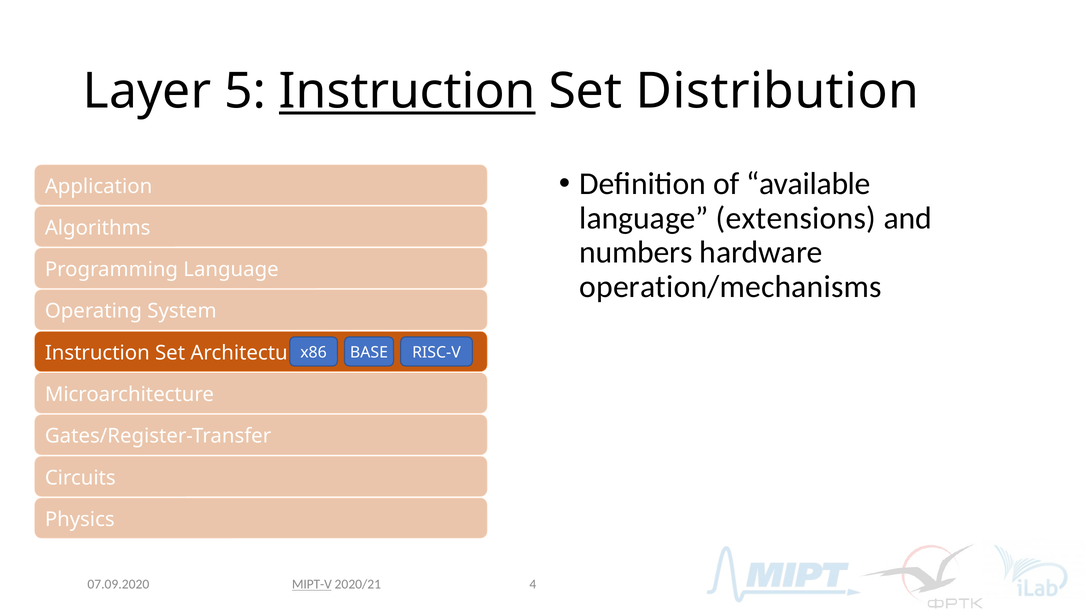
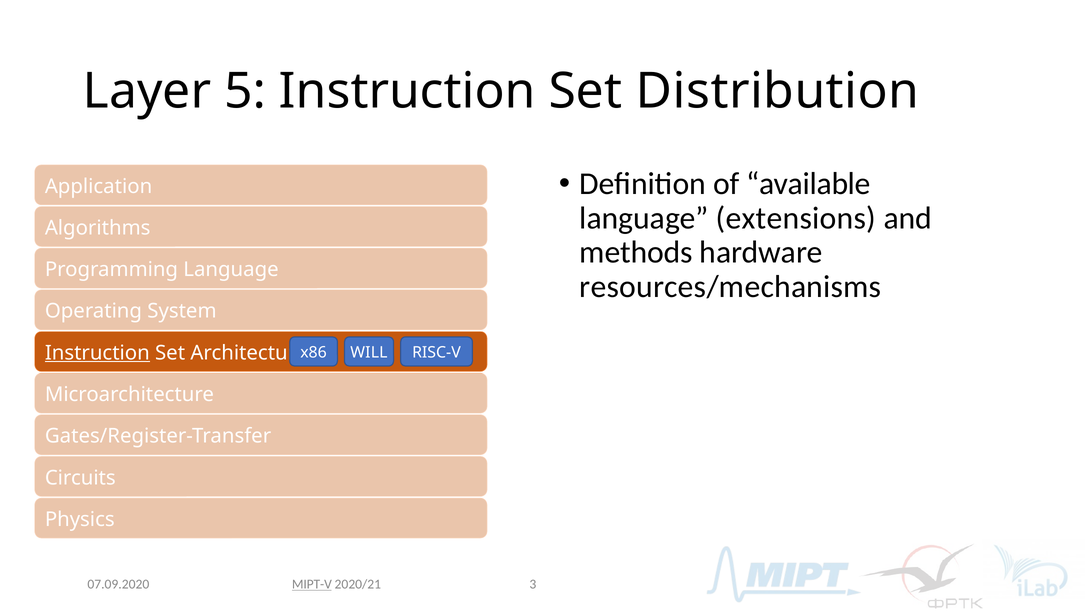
Instruction underline: present -> none (407, 91)
numbers: numbers -> methods (636, 253)
operation/mechanisms: operation/mechanisms -> resources/mechanisms (730, 287)
Instruction underline: none -> present (97, 353)
BASE: BASE -> WILL (369, 353)
4: 4 -> 3 (533, 584)
